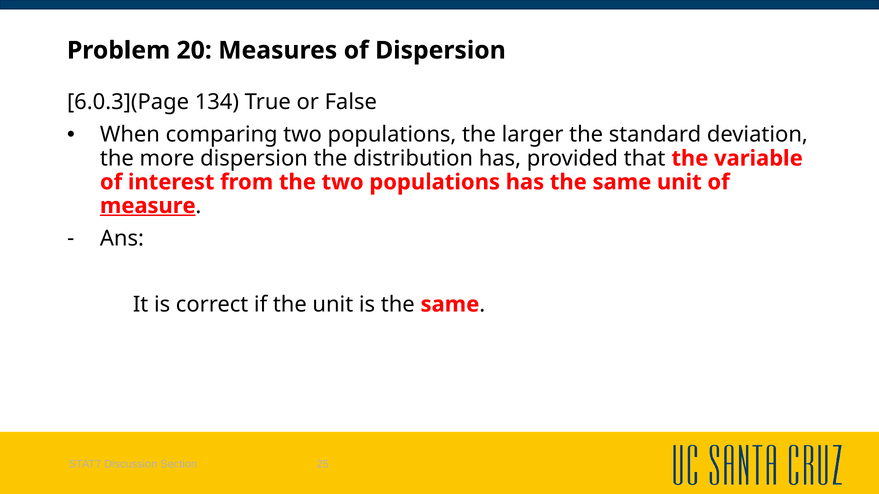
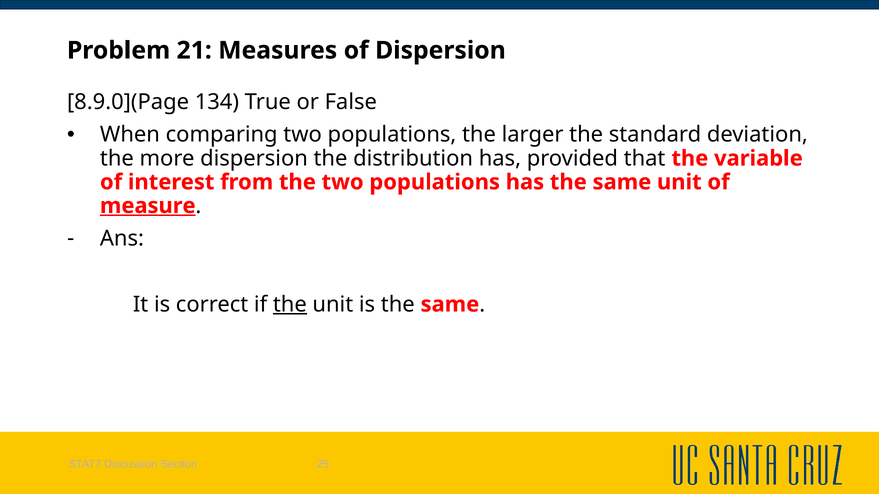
20: 20 -> 21 (194, 50)
6.0.3](Page: 6.0.3](Page -> 8.9.0](Page (128, 102)
the underline: none -> present (290, 305)
